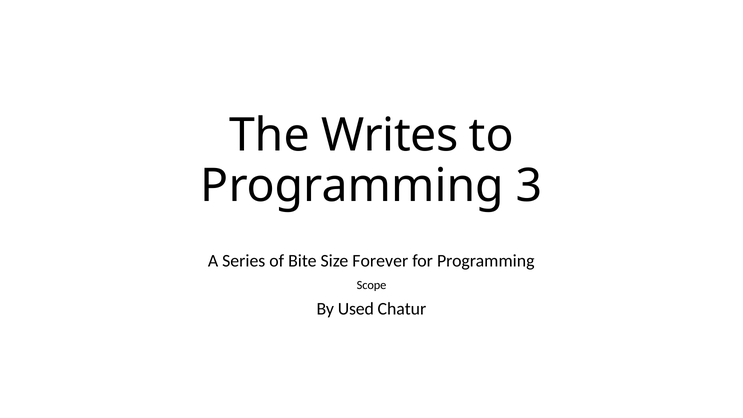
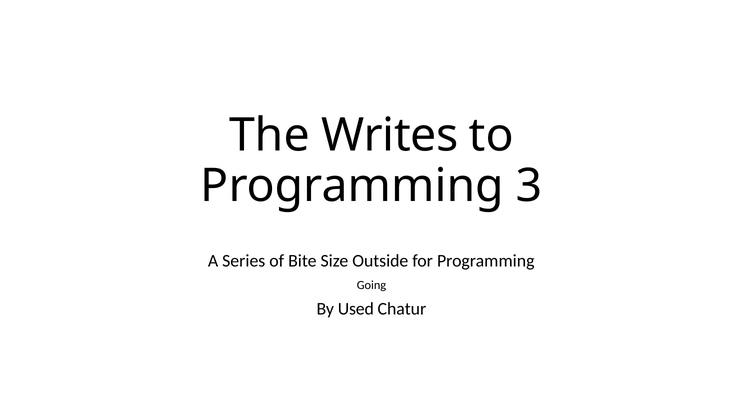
Forever: Forever -> Outside (380, 261)
Scope: Scope -> Going (371, 285)
